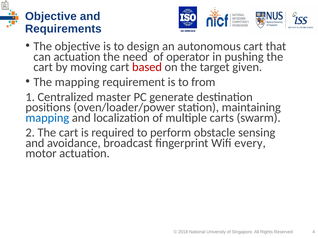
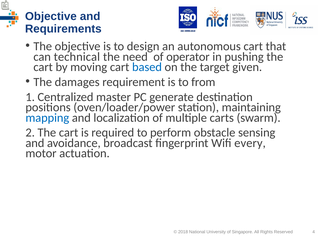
can actuation: actuation -> technical (77, 57)
based colour: red -> blue (147, 67)
The mapping: mapping -> damages (77, 82)
